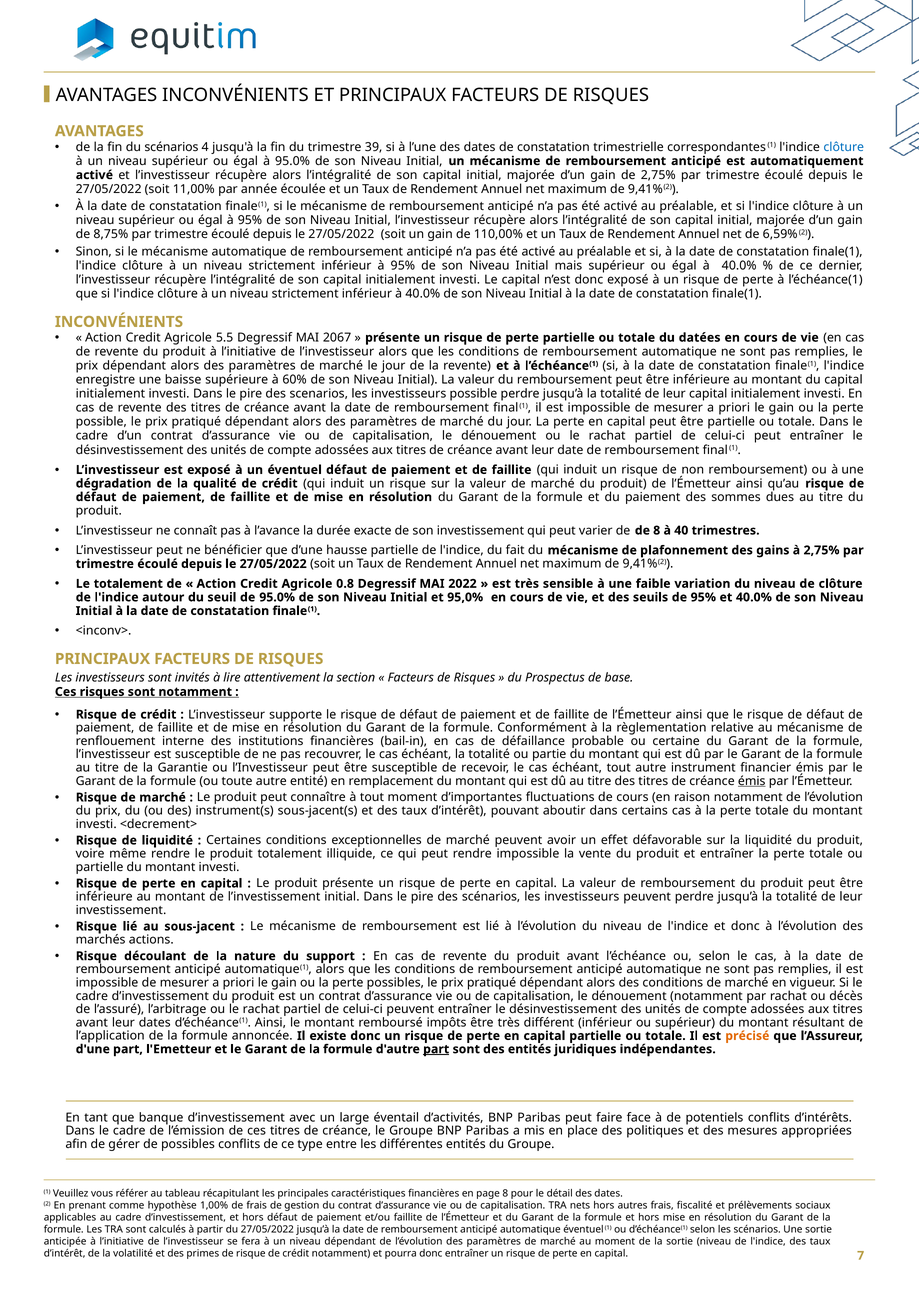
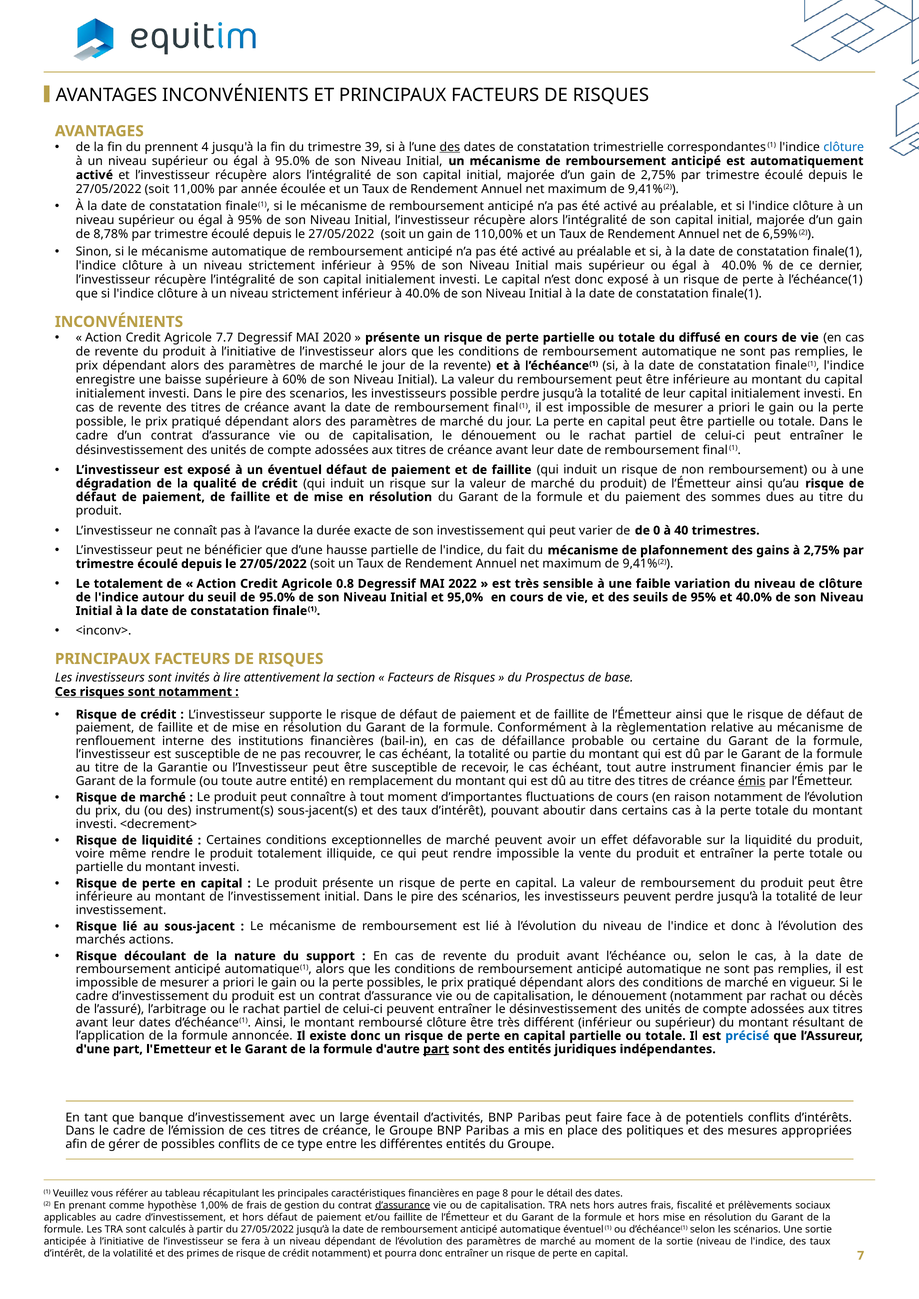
du scénarios: scénarios -> prennent (171, 147)
des underline: none -> present (450, 147)
8,75%: 8,75% -> 8,78% (111, 234)
5.5: 5.5 -> 7.7 (225, 338)
2067: 2067 -> 2020 (337, 338)
datées: datées -> diffusé (700, 338)
de 8: 8 -> 0 (657, 531)
remboursé impôts: impôts -> clôture (447, 1023)
précisé colour: orange -> blue (747, 1036)
d’assurance underline: none -> present (403, 1206)
